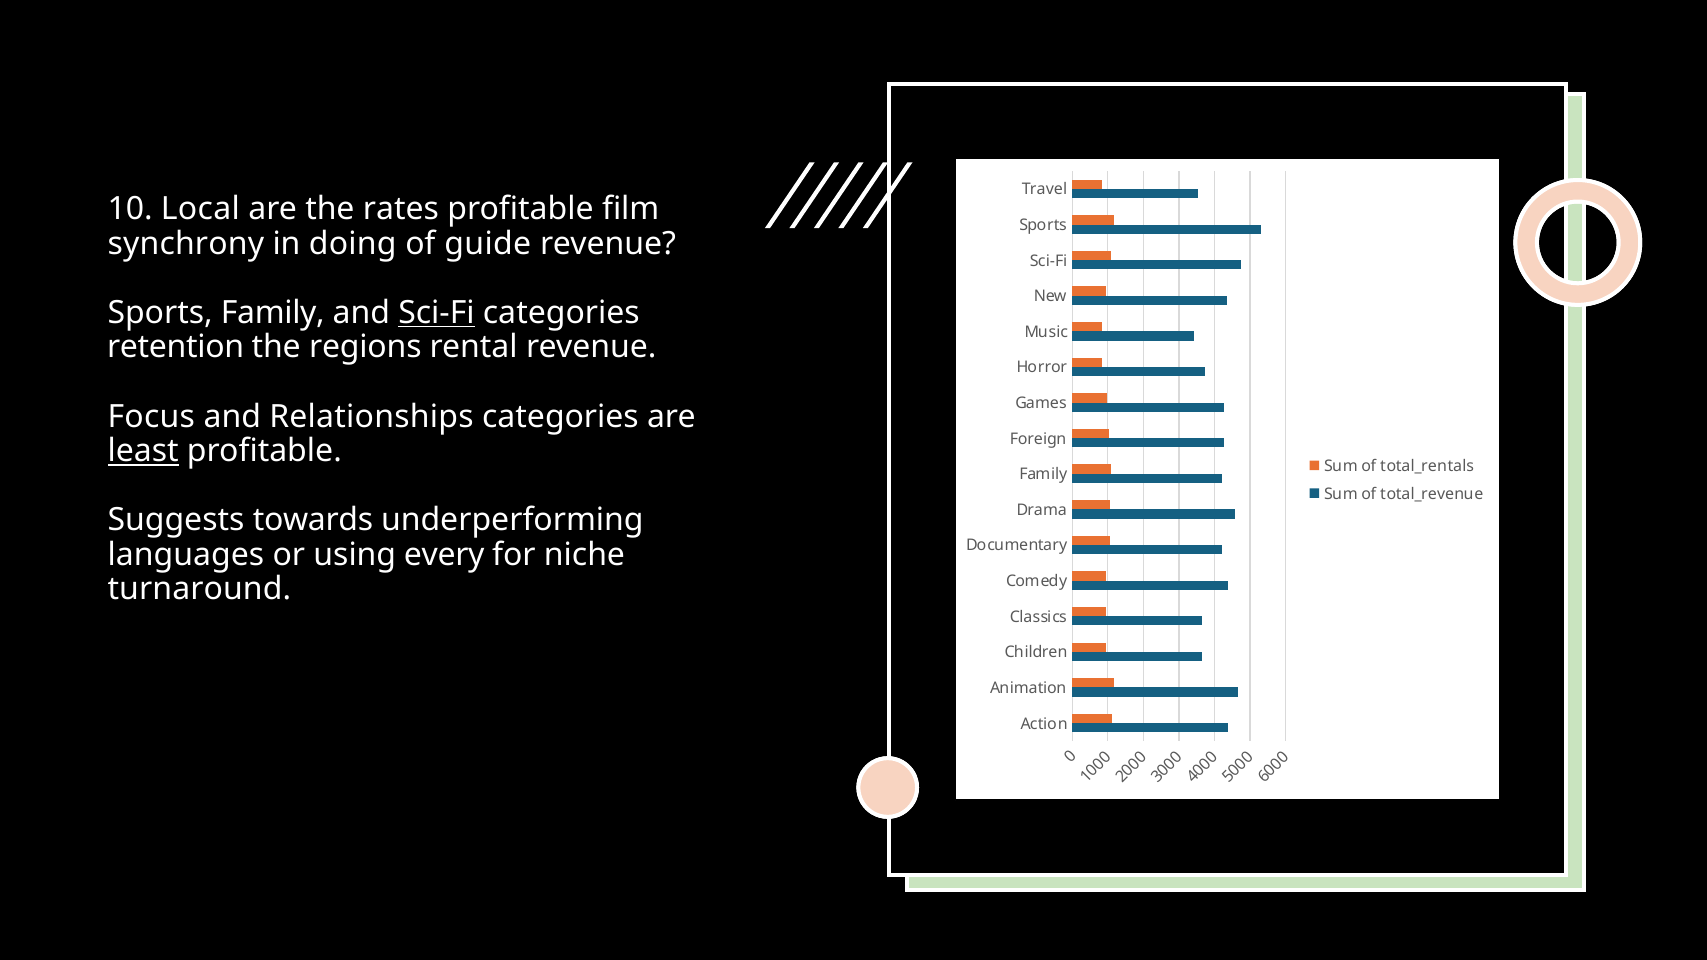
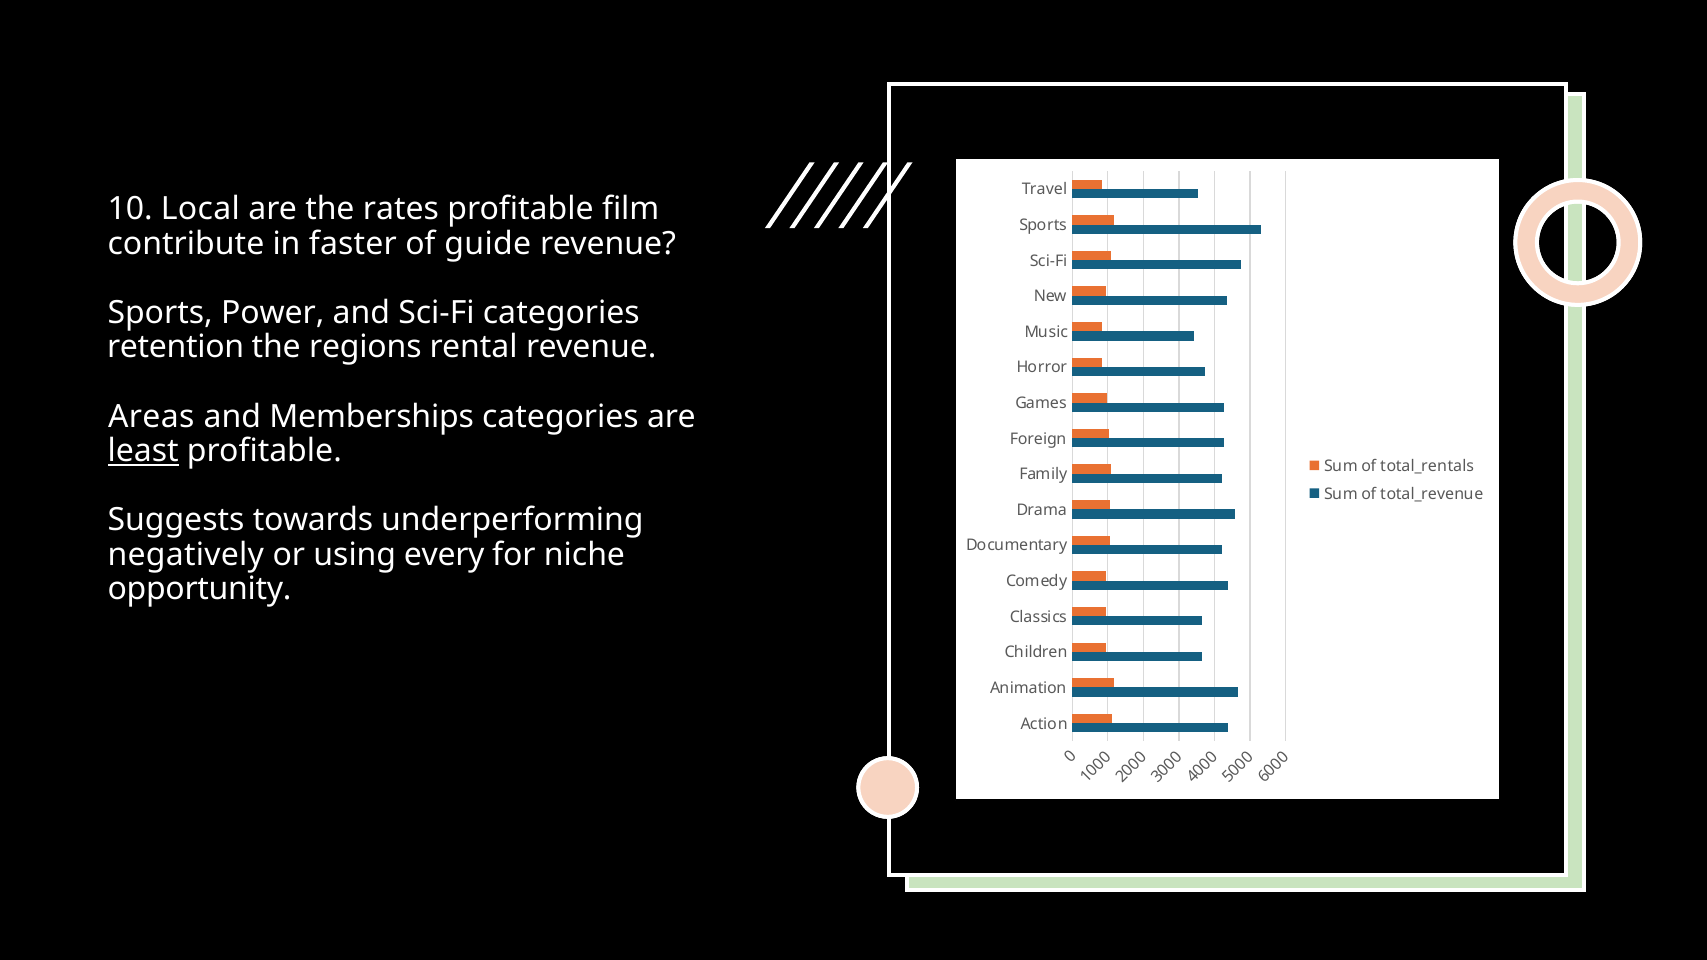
synchrony: synchrony -> contribute (186, 244)
doing: doing -> faster (353, 244)
Sports Family: Family -> Power (273, 313)
Sci-Fi underline: present -> none (436, 313)
Focus: Focus -> Areas (151, 417)
Relationships: Relationships -> Memberships (372, 417)
languages: languages -> negatively (186, 555)
turnaround: turnaround -> opportunity (200, 589)
